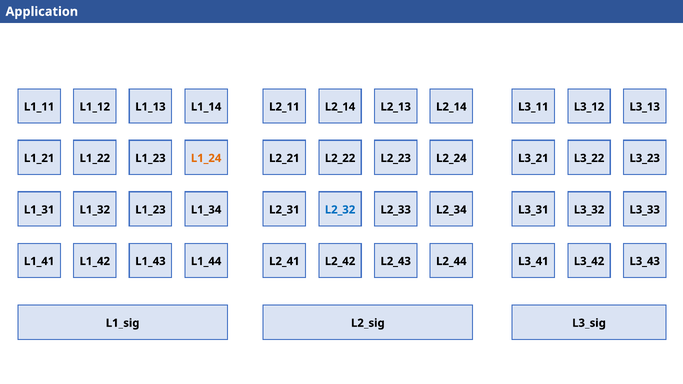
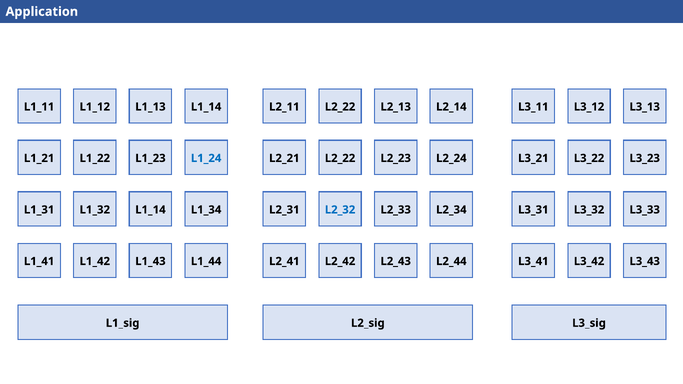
L2_14: L2_14 -> L2_22 (340, 107)
L1_24 colour: orange -> blue (206, 158)
L1_23: L1_23 -> L1_14 (150, 210)
